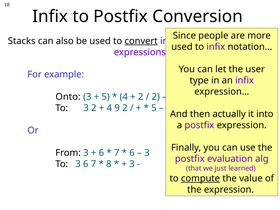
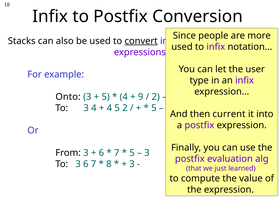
2: 2 -> 9 (141, 97)
3 2: 2 -> 4 (94, 108)
4 9: 9 -> 5 (117, 108)
actually: actually -> current (229, 114)
6: 6 -> 5 (132, 153)
compute underline: present -> none (201, 178)
